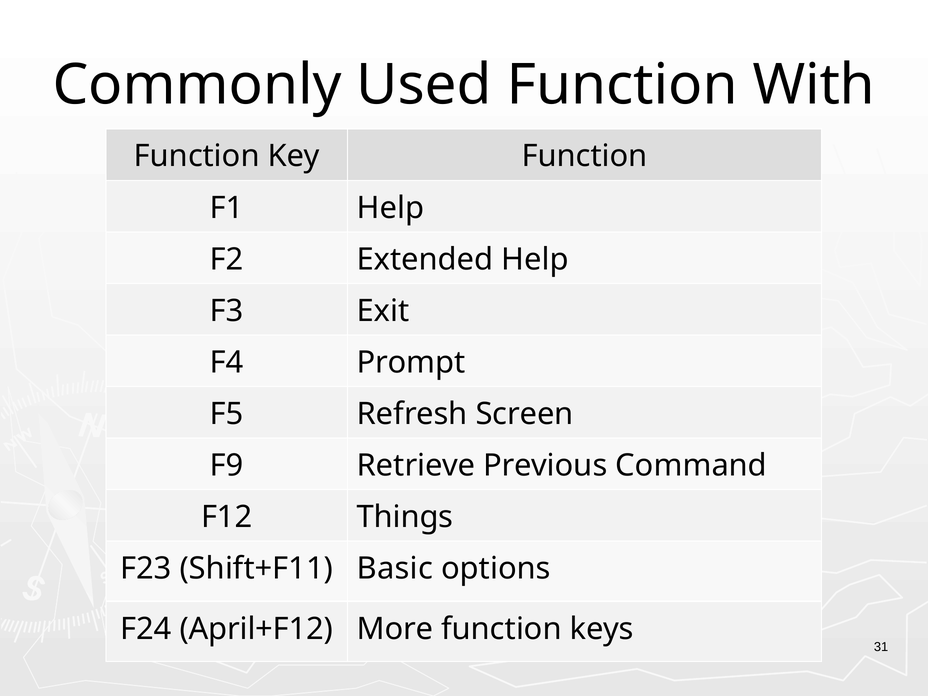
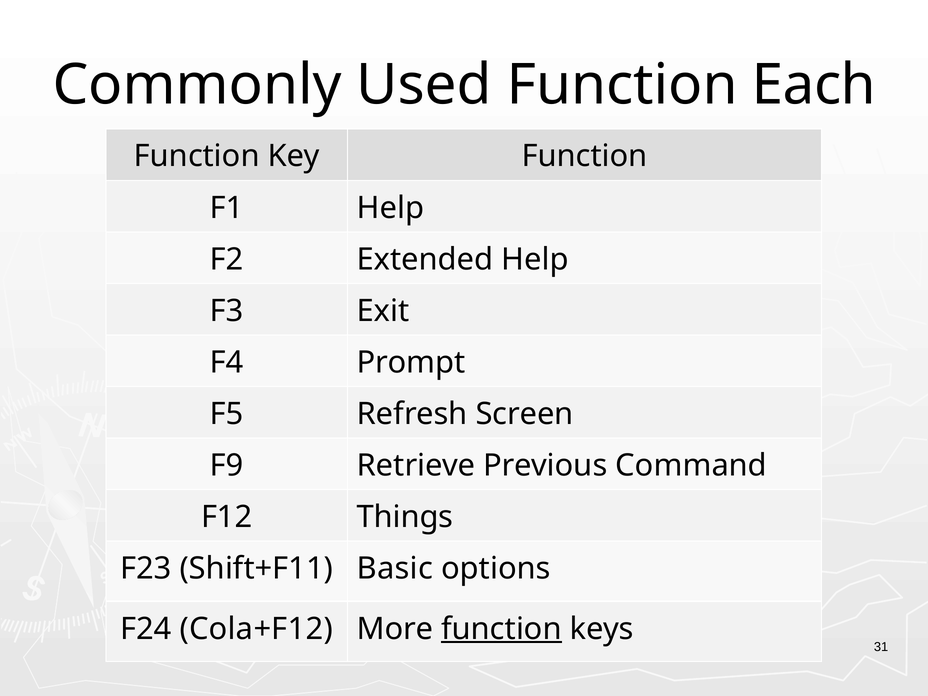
With: With -> Each (814, 85)
April+F12: April+F12 -> Cola+F12 (256, 629)
function underline: none -> present (501, 629)
